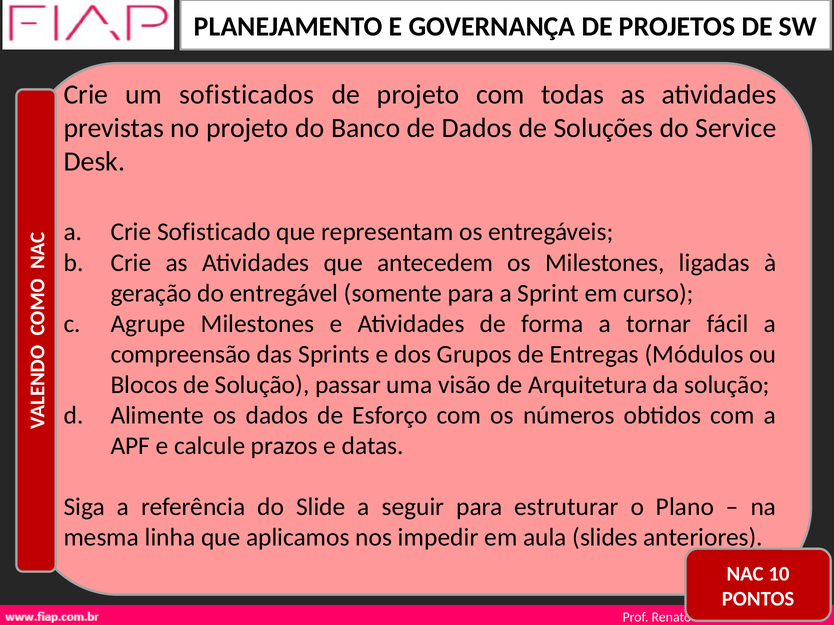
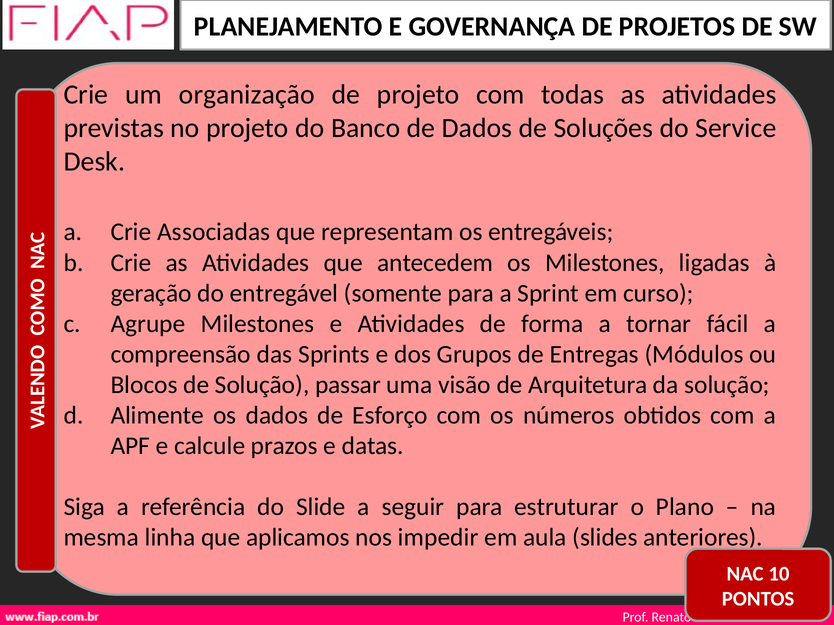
sofisticados: sofisticados -> organização (247, 95)
Sofisticado: Sofisticado -> Associadas (214, 232)
